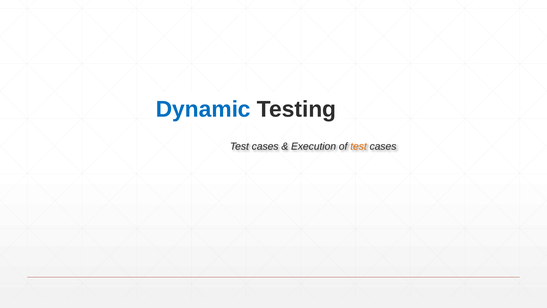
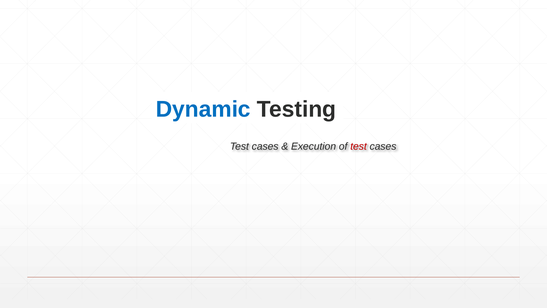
test colour: orange -> red (359, 146)
